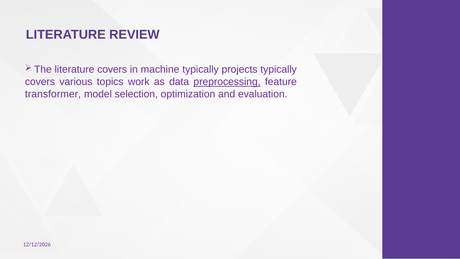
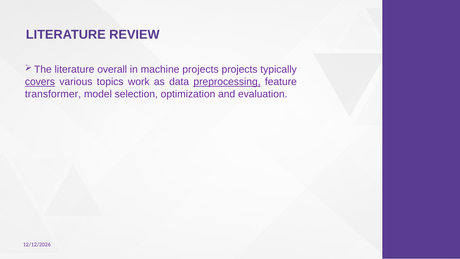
literature covers: covers -> overall (112, 69)
machine typically: typically -> projects (200, 69)
covers underline: none -> present (40, 82)
